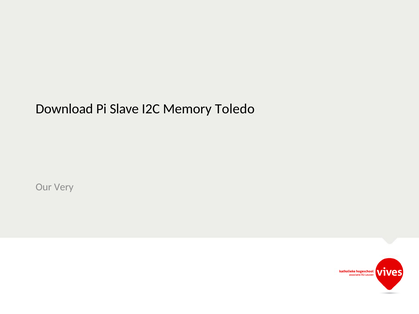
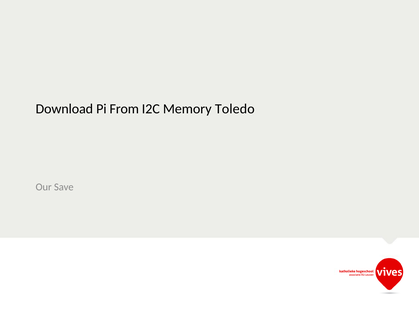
Slave: Slave -> From (124, 109)
Very: Very -> Save (64, 187)
